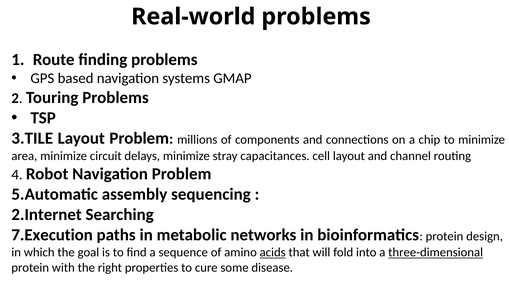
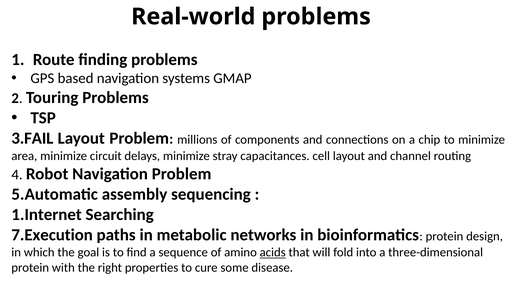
3.TILE: 3.TILE -> 3.FAIL (32, 138)
2.Internet: 2.Internet -> 1.Internet (47, 215)
three-dimensional underline: present -> none (436, 253)
